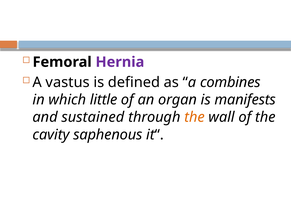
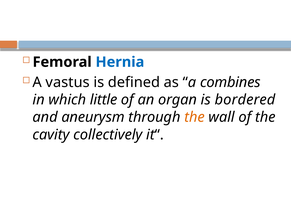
Hernia colour: purple -> blue (120, 62)
manifests: manifests -> bordered (245, 100)
sustained: sustained -> aneurysm (93, 117)
saphenous: saphenous -> collectively (108, 135)
